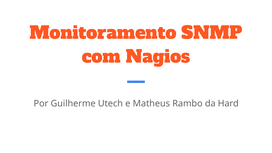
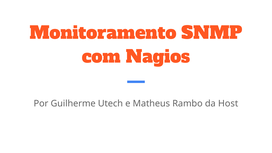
Hard: Hard -> Host (228, 104)
